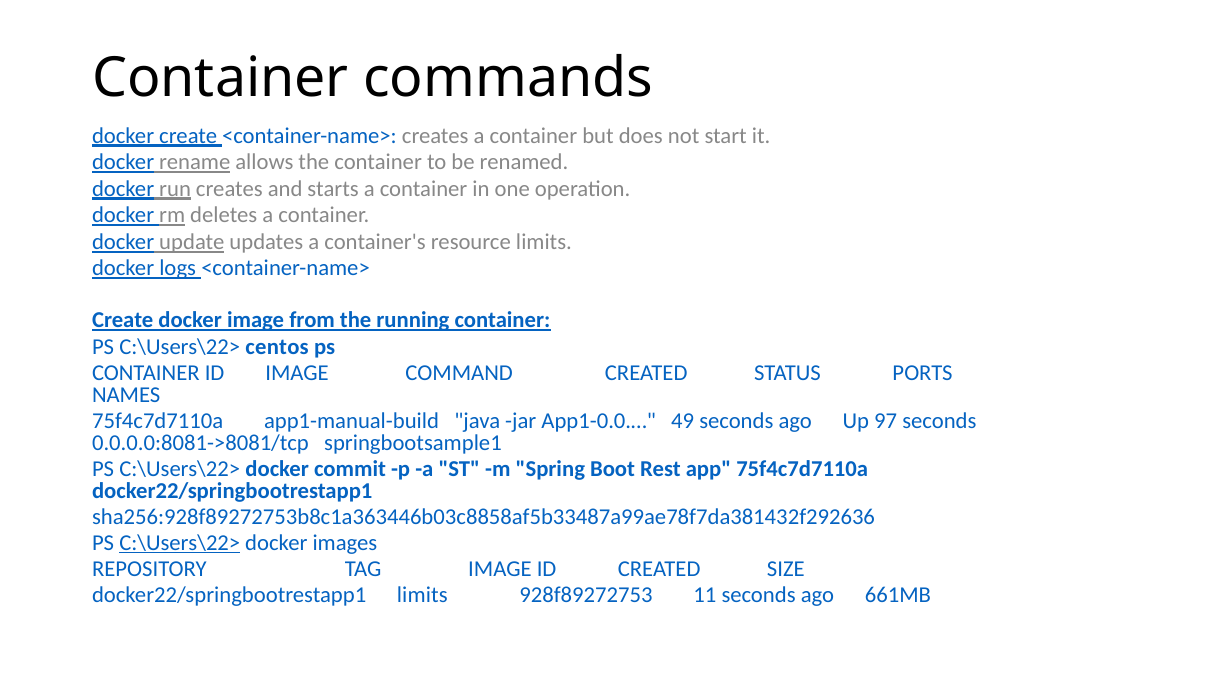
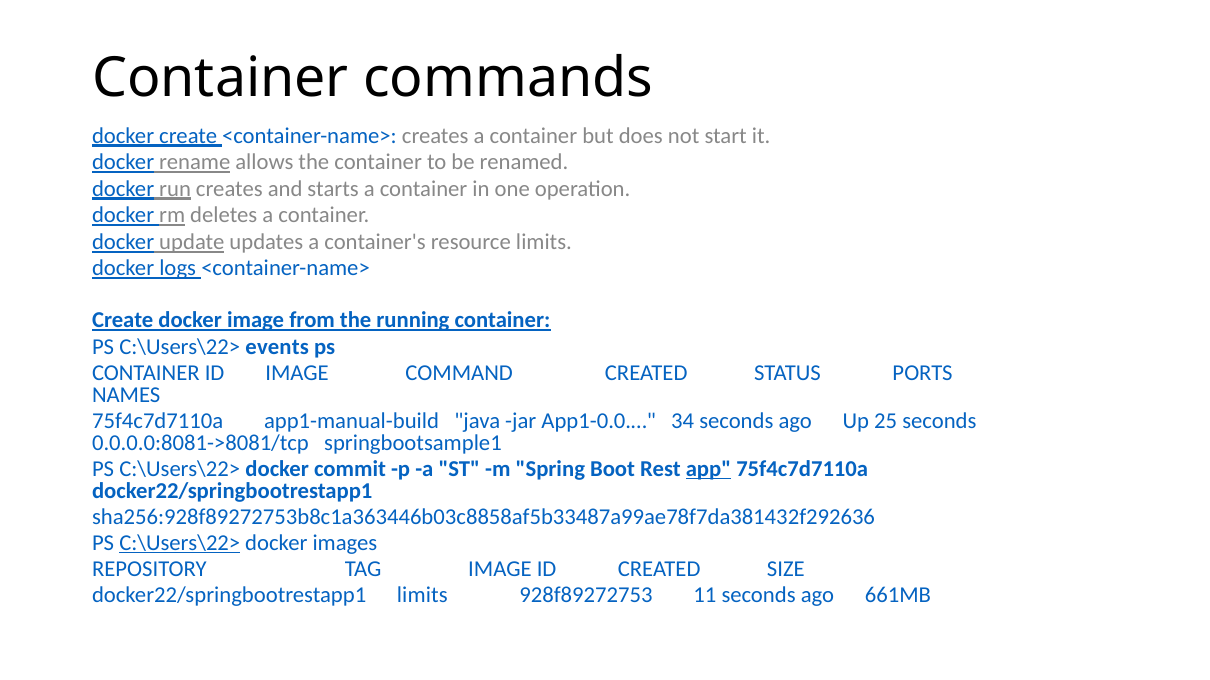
centos: centos -> events (277, 347)
49: 49 -> 34 (683, 421)
97: 97 -> 25 (886, 421)
app underline: none -> present (709, 469)
